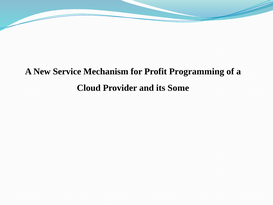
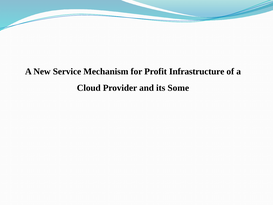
Programming: Programming -> Infrastructure (197, 71)
